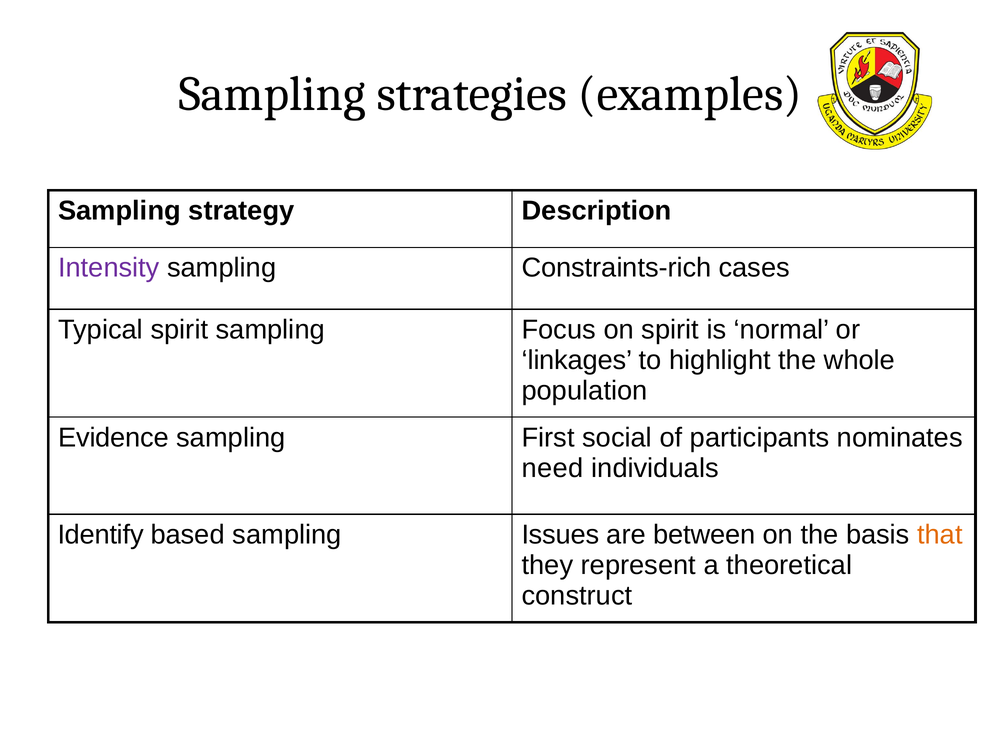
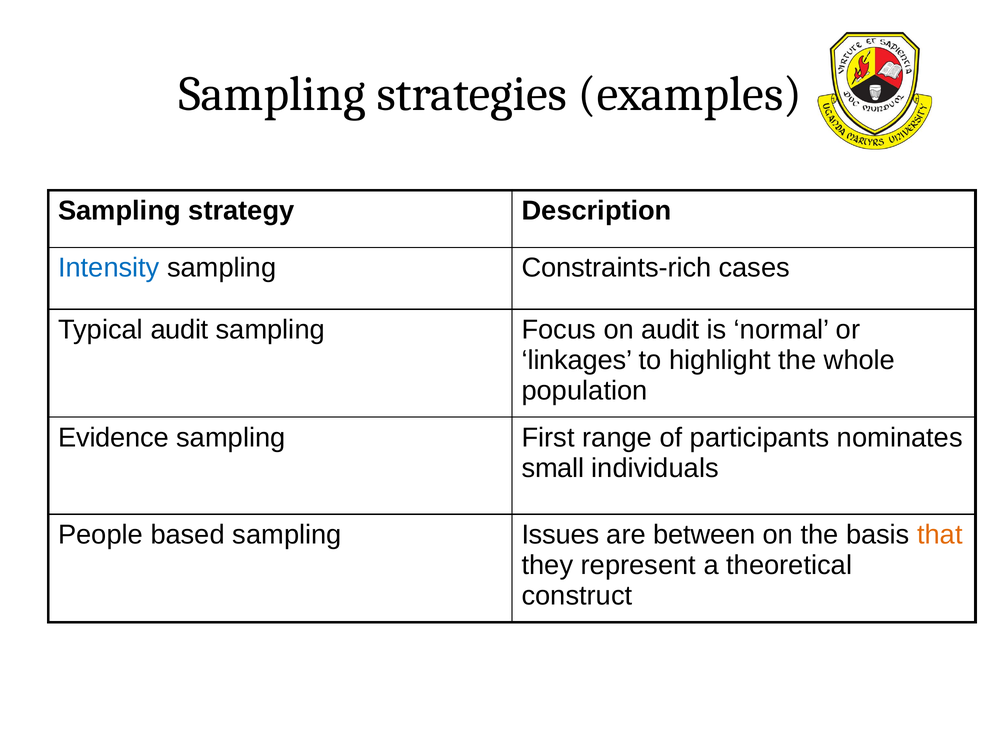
Intensity colour: purple -> blue (109, 268)
Typical spirit: spirit -> audit (180, 330)
on spirit: spirit -> audit (670, 330)
social: social -> range (617, 438)
need: need -> small (553, 468)
Identify: Identify -> People (101, 535)
